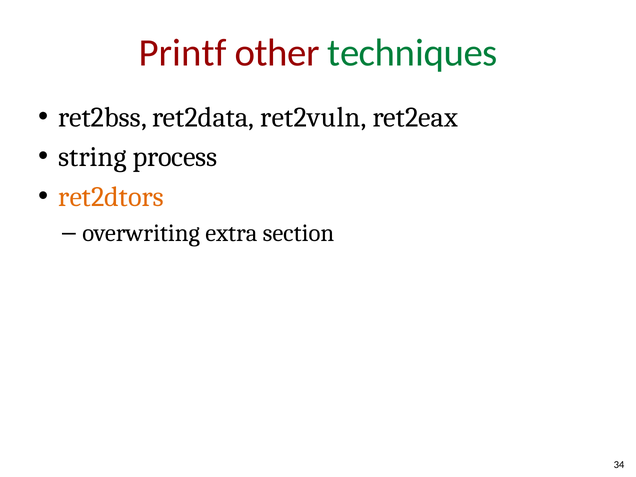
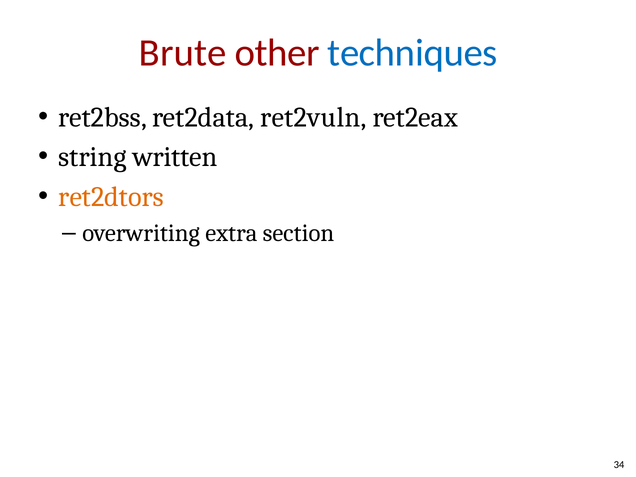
Printf: Printf -> Brute (183, 53)
techniques colour: green -> blue (413, 53)
process: process -> written (175, 157)
